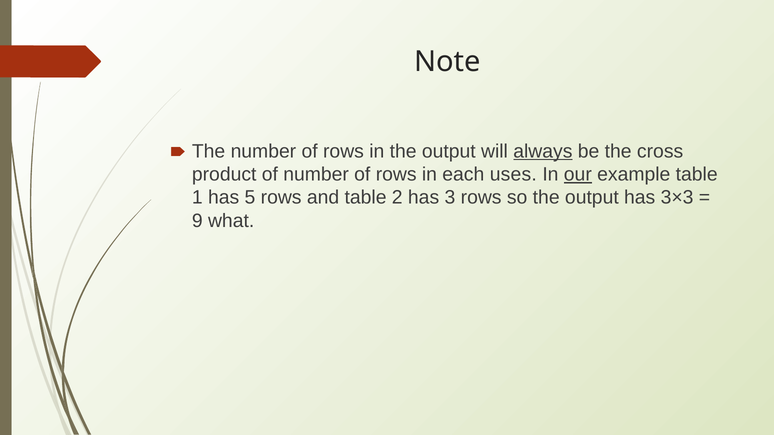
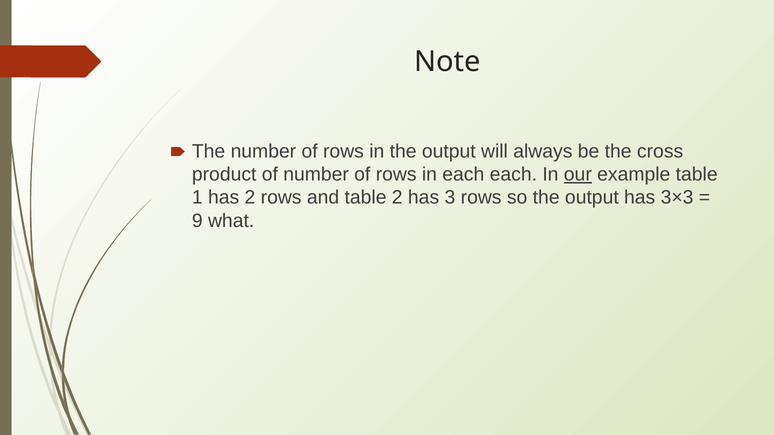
always underline: present -> none (543, 151)
each uses: uses -> each (513, 175)
has 5: 5 -> 2 (250, 198)
